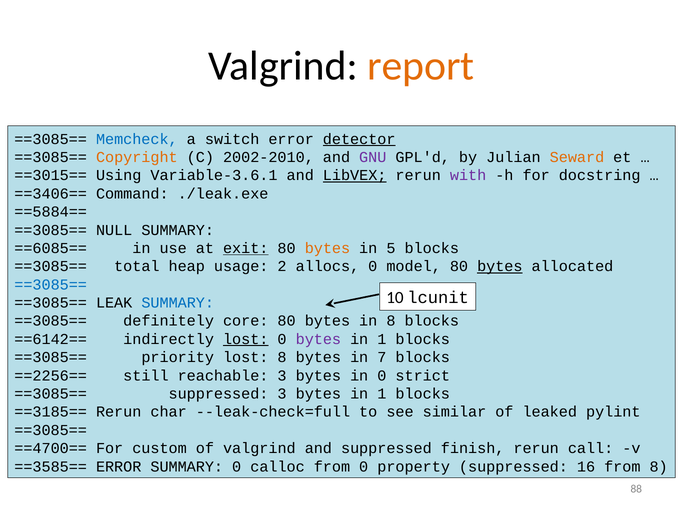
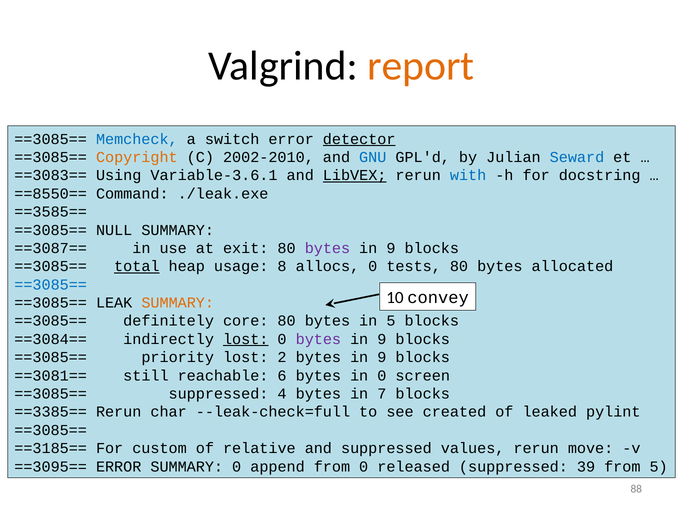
GNU colour: purple -> blue (373, 157)
Seward colour: orange -> blue (577, 157)
==3015==: ==3015== -> ==3083== (51, 176)
with colour: purple -> blue (468, 176)
==3406==: ==3406== -> ==8550== (51, 194)
==5884==: ==5884== -> ==3585== (51, 212)
==6085==: ==6085== -> ==3087== (51, 248)
exit underline: present -> none (246, 248)
bytes colour: orange -> purple (327, 248)
5: 5 -> 9 (391, 248)
total underline: none -> present (137, 267)
2: 2 -> 8 (282, 267)
model: model -> tests (414, 267)
bytes underline: present -> none (500, 267)
lcunit: lcunit -> convey (438, 298)
SUMMARY colour: blue -> orange (178, 303)
in 8: 8 -> 5 (391, 321)
==6142==: ==6142== -> ==3084== (51, 339)
1: 1 -> 9 (382, 339)
lost 8: 8 -> 2 (282, 358)
7: 7 -> 9 (382, 358)
==2256==: ==2256== -> ==3081== (51, 376)
reachable 3: 3 -> 6 (282, 376)
strict: strict -> screen (423, 376)
suppressed 3: 3 -> 4 (282, 394)
1: 1 -> 7 (382, 394)
==3185==: ==3185== -> ==3385== (51, 412)
similar: similar -> created (454, 412)
==4700==: ==4700== -> ==3185== (51, 449)
of valgrind: valgrind -> relative (259, 449)
finish: finish -> values (473, 449)
call: call -> move (591, 449)
==3585==: ==3585== -> ==3095== (51, 467)
calloc: calloc -> append (278, 467)
property: property -> released (414, 467)
16: 16 -> 39 (586, 467)
from 8: 8 -> 5 (659, 467)
